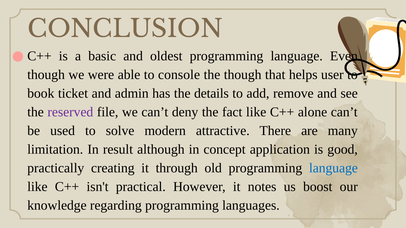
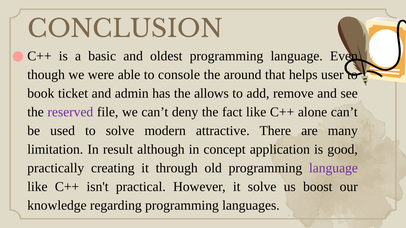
the though: though -> around (243, 75)
details: details -> allows (211, 94)
language colour: blue -> purple (333, 168)
it notes: notes -> solve (262, 187)
